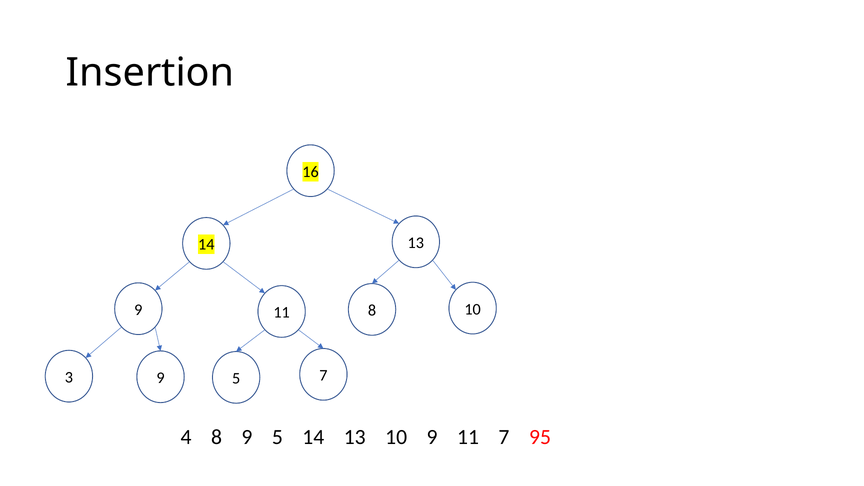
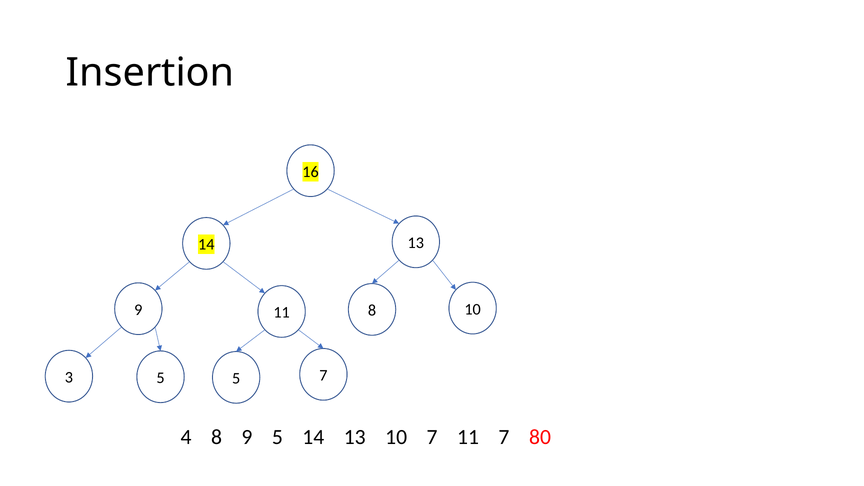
3 9: 9 -> 5 (160, 378)
10 9: 9 -> 7 (432, 437)
95: 95 -> 80 (540, 437)
